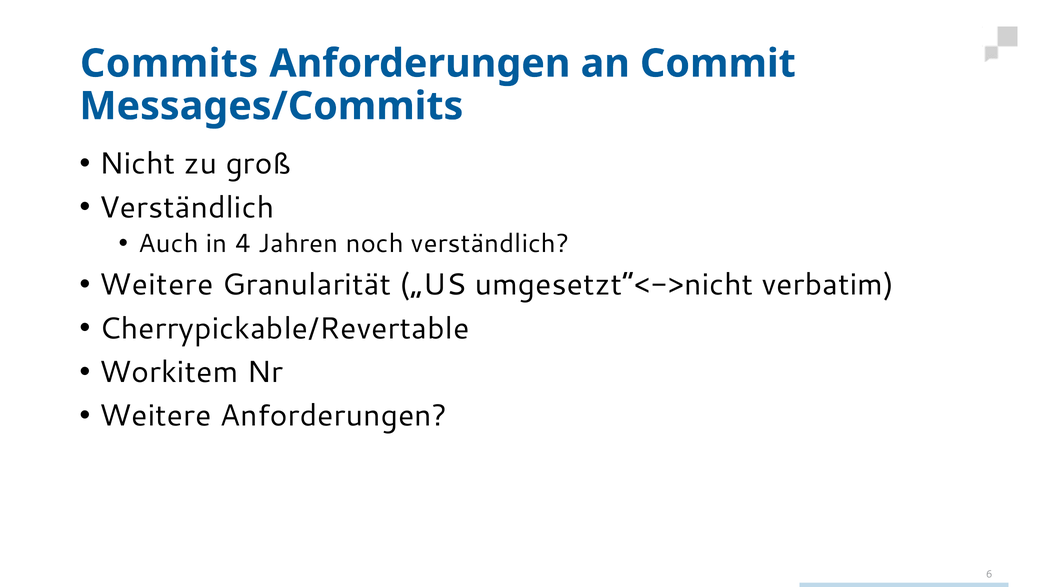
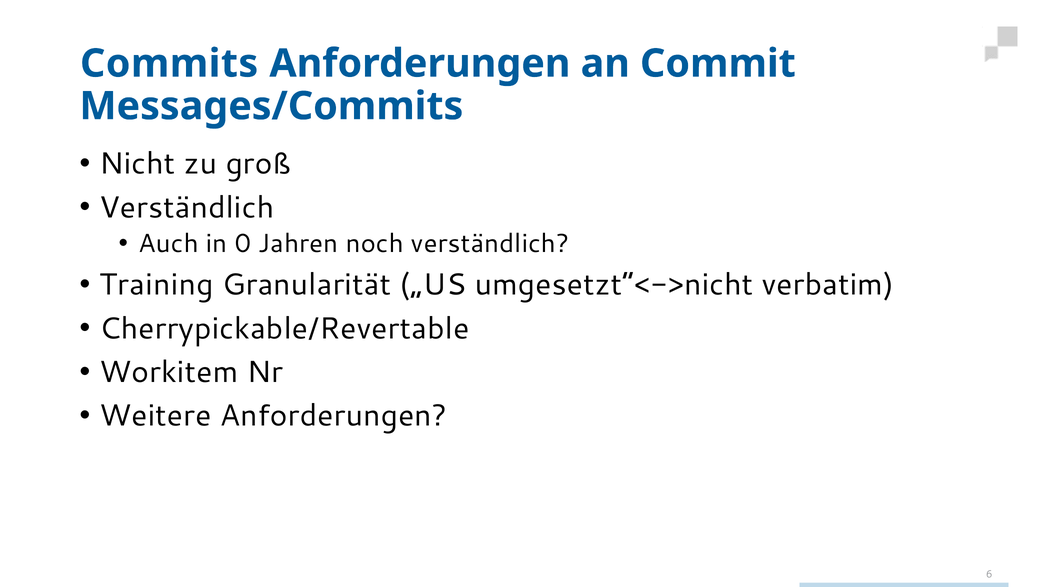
4: 4 -> 0 (243, 244)
Weitere: Weitere -> Training (156, 285)
